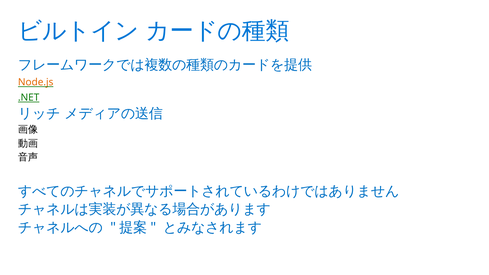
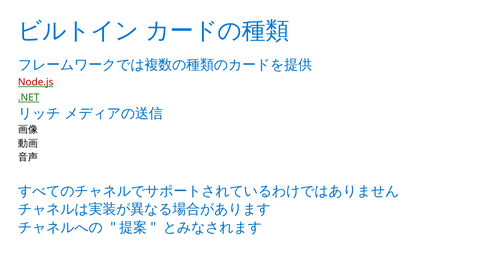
Node.js colour: orange -> red (36, 82)
